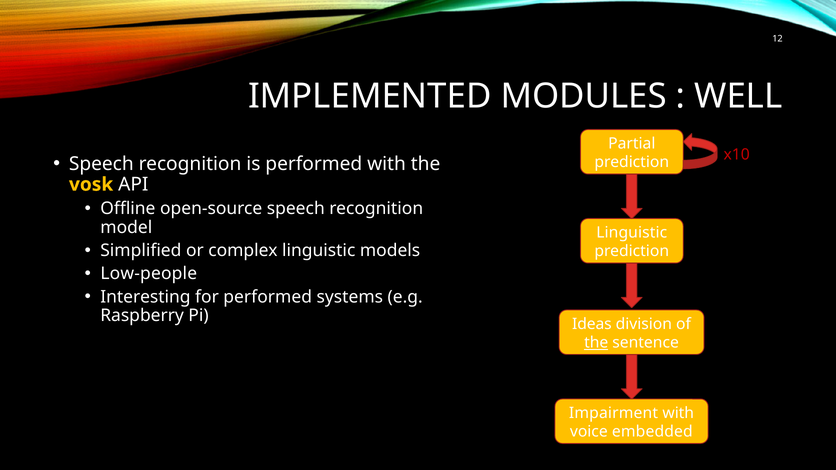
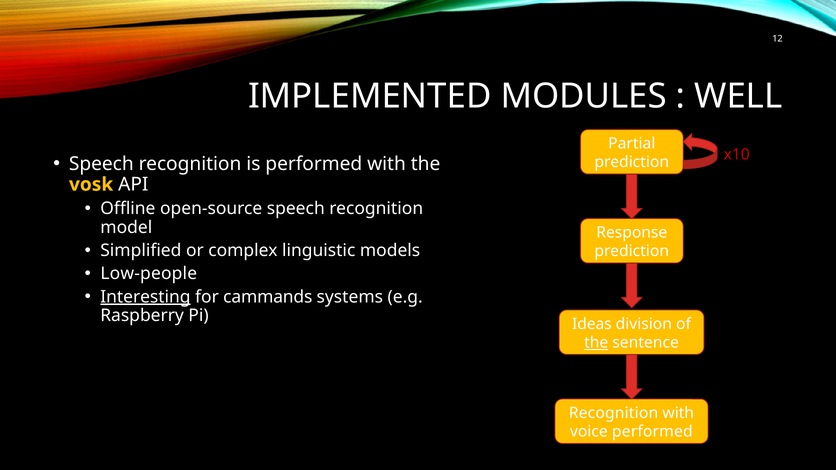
Linguistic: Linguistic -> Response (632, 233)
Interesting underline: none -> present (145, 297)
for performed: performed -> cammands (268, 297)
Impairment: Impairment -> Recognition (614, 413)
voice embedded: embedded -> performed (652, 432)
